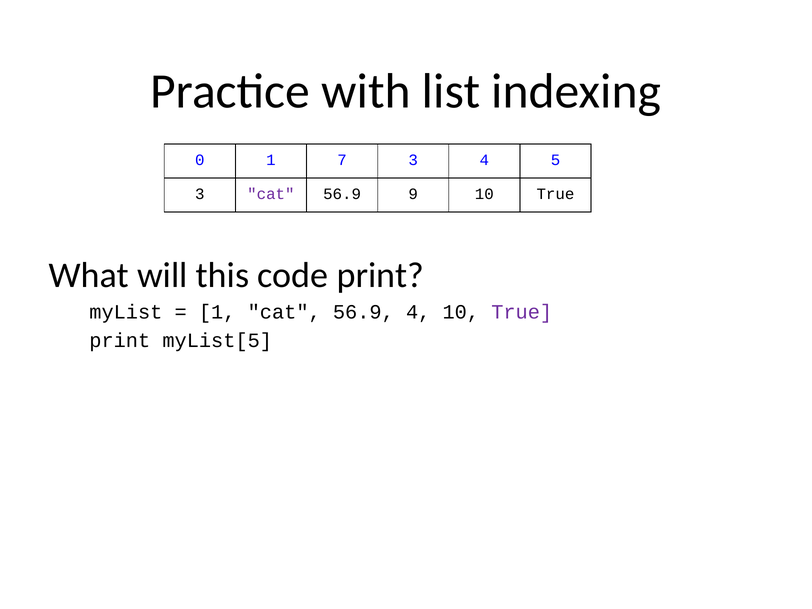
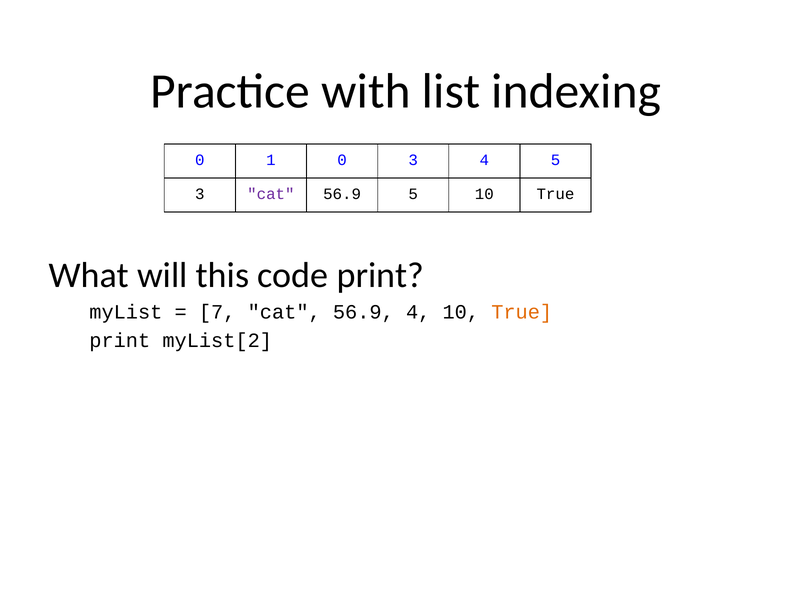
1 7: 7 -> 0 (342, 160)
56.9 9: 9 -> 5 (413, 194)
1: 1 -> 7 (217, 312)
True colour: purple -> orange (522, 312)
myList[5: myList[5 -> myList[2 (217, 341)
